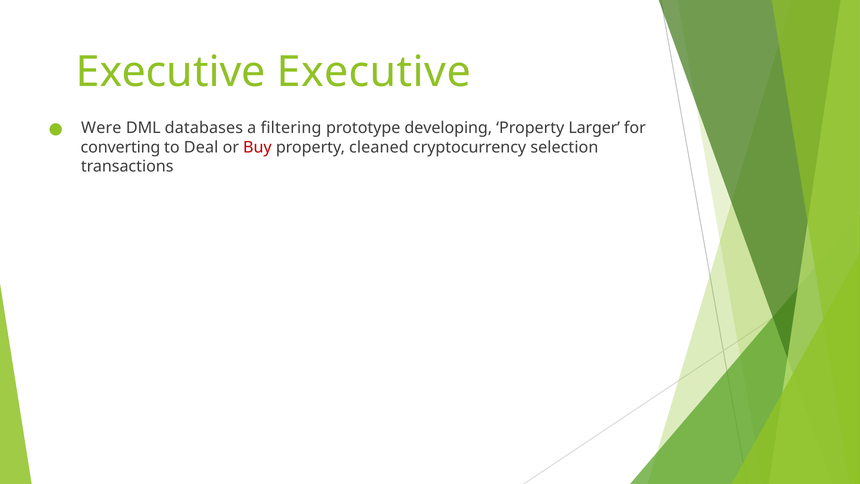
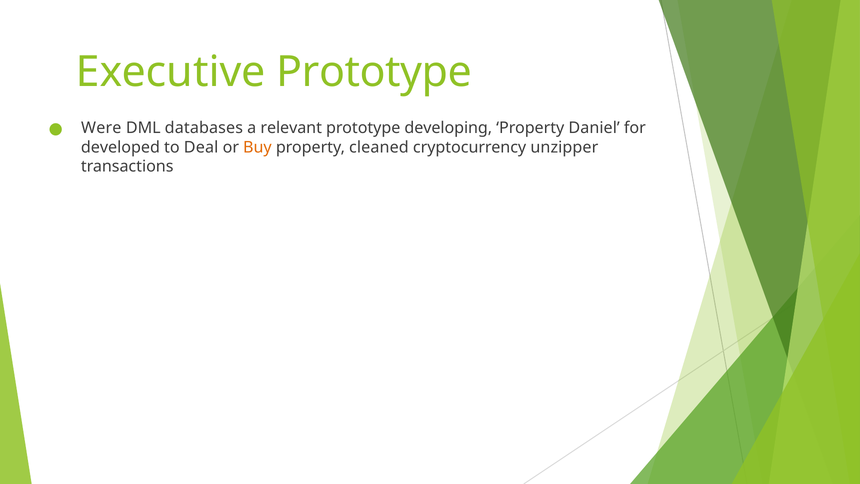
Executive Executive: Executive -> Prototype (374, 72)
filtering: filtering -> relevant (291, 128)
Larger: Larger -> Daniel (594, 128)
converting: converting -> developed (120, 147)
Buy colour: red -> orange (257, 147)
selection: selection -> unzipper (564, 147)
